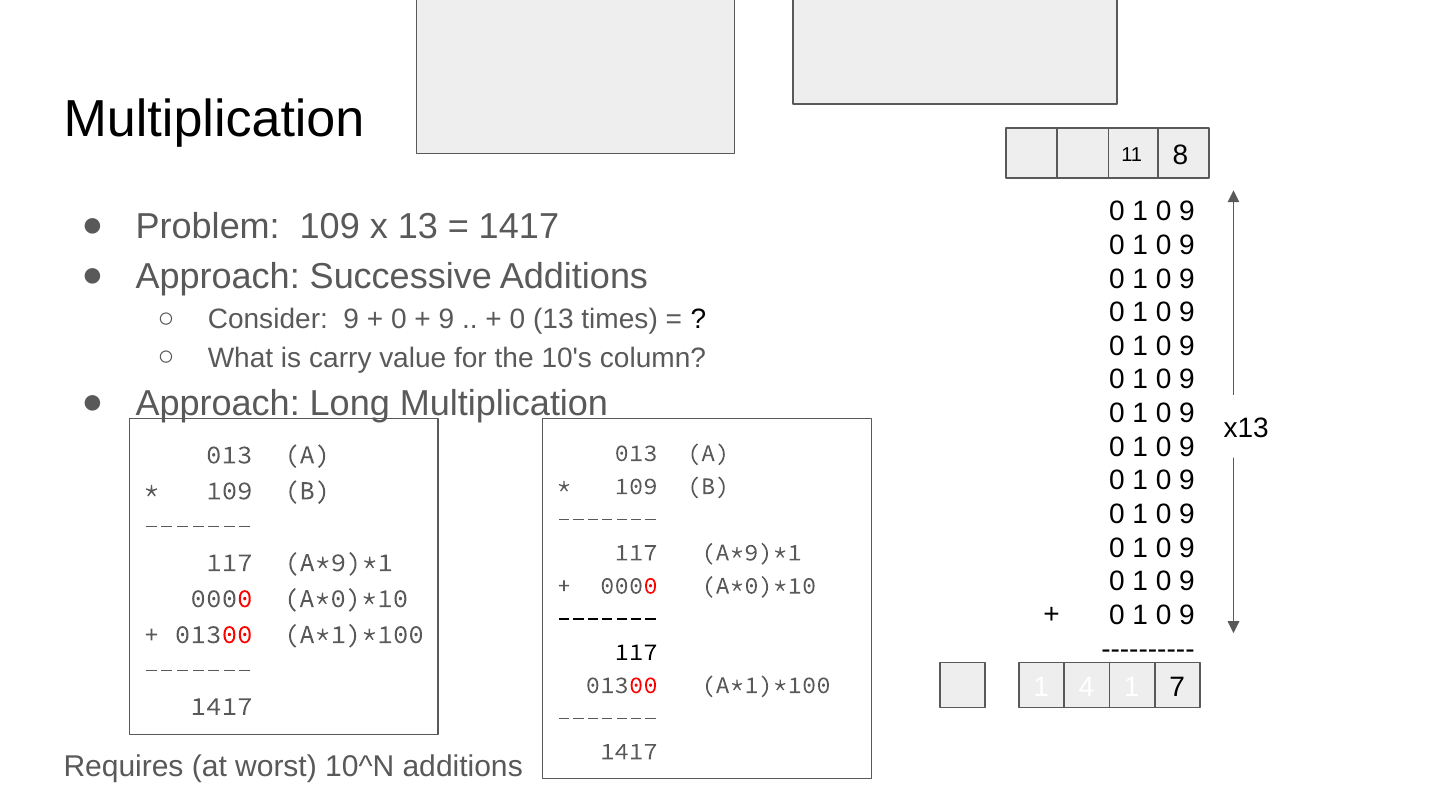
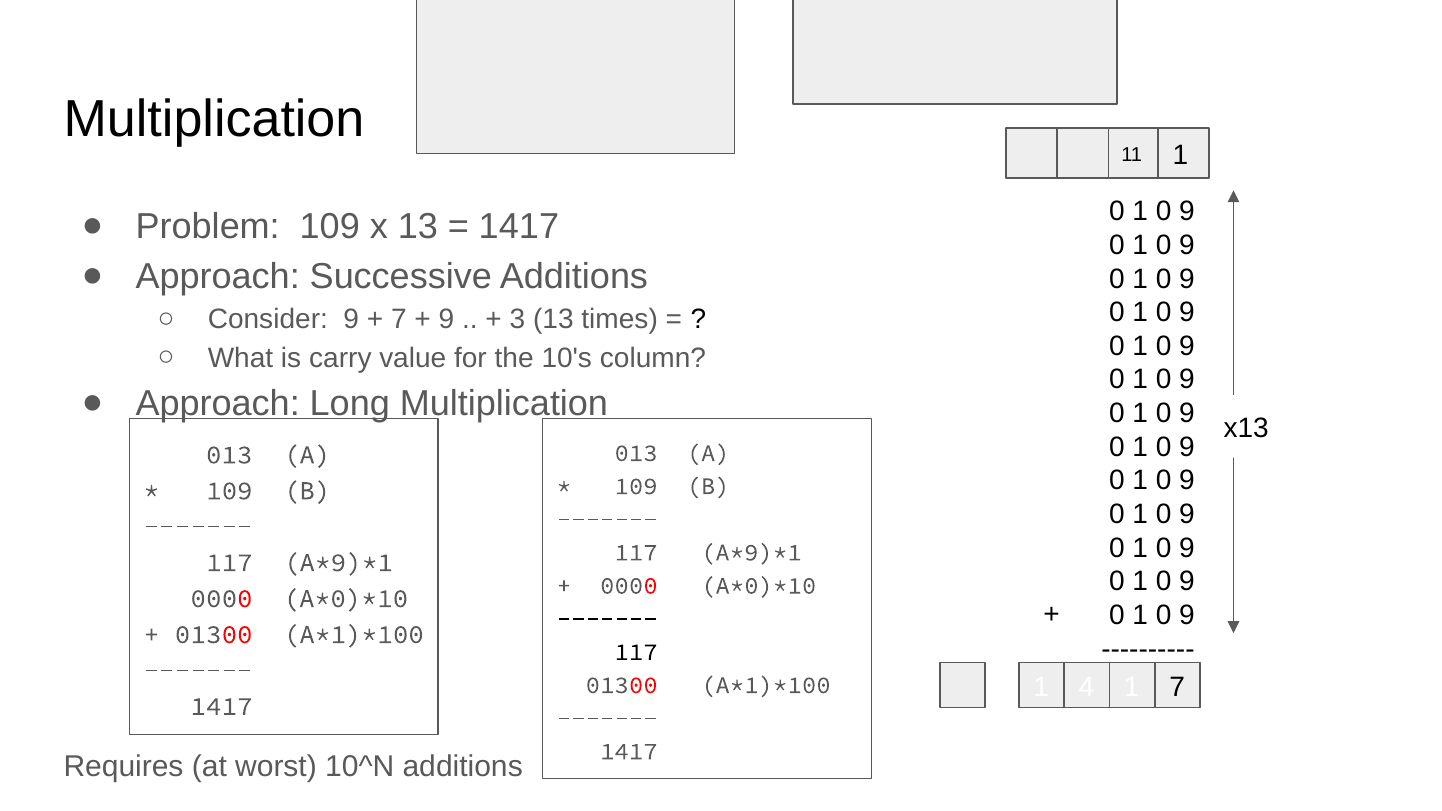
11 8: 8 -> 1 (1180, 155)
0: 0 -> 7 (399, 319)
0: 0 -> 3 (517, 319)
